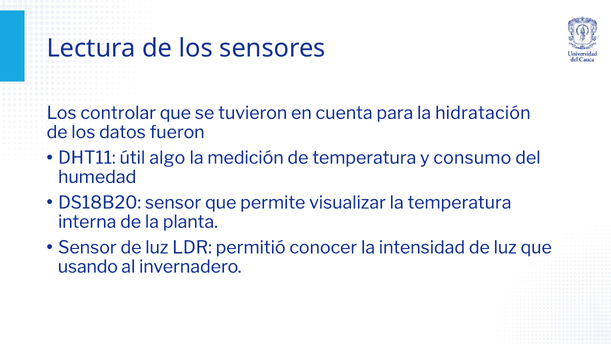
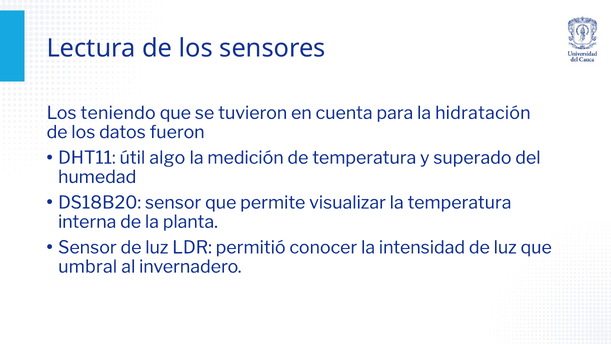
controlar: controlar -> teniendo (118, 113)
consumo: consumo -> superado (472, 158)
usando: usando -> umbral (88, 267)
